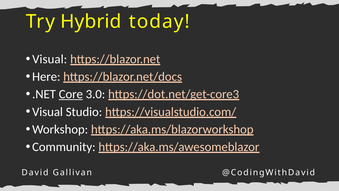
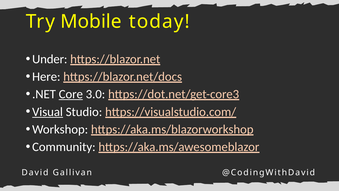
Hybrid: Hybrid -> Mobile (91, 22)
Visual: Visual -> Under (50, 59)
Visual underline: none -> present (48, 112)
